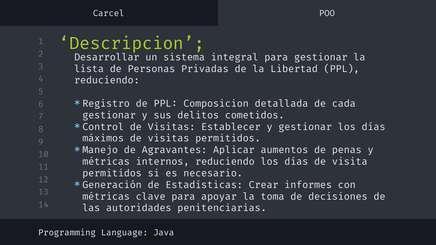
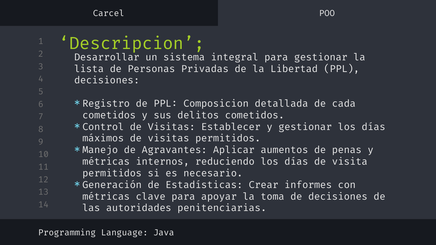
reduciendo: reduciendo -> decisiones (107, 81)
gestionar: gestionar -> cometidos (109, 115)
